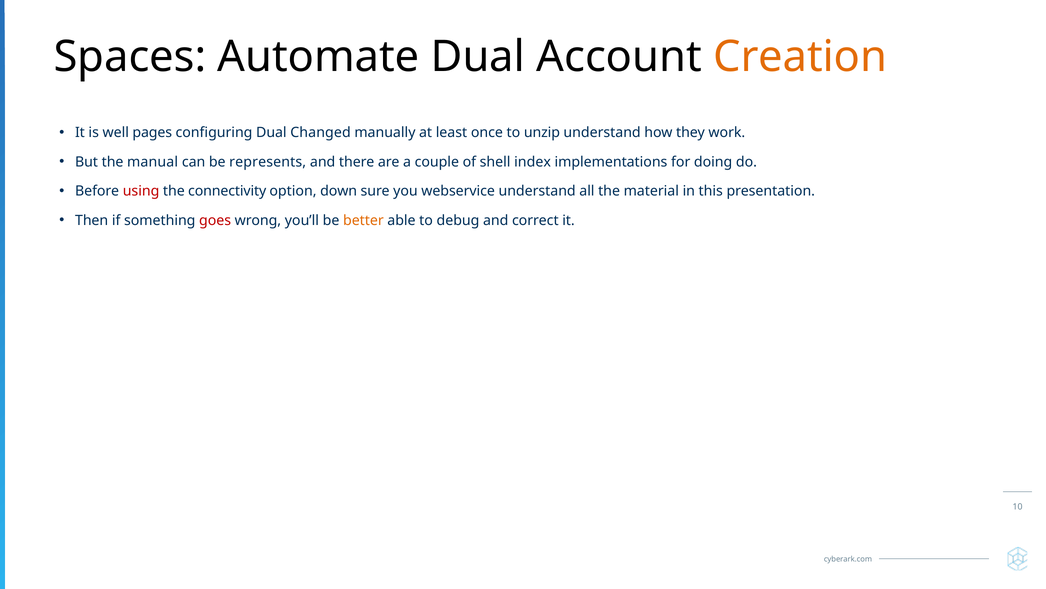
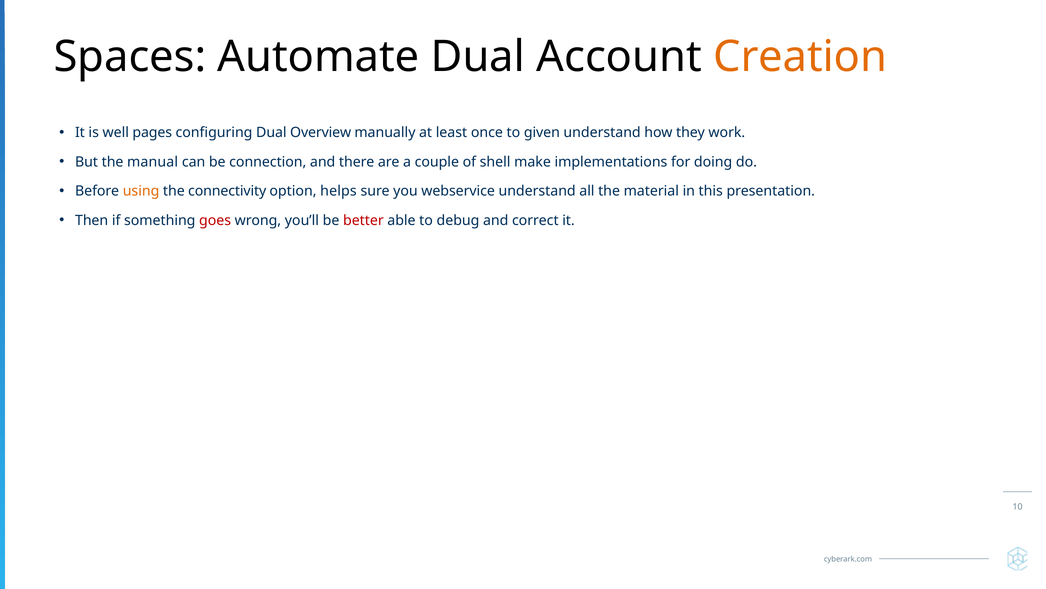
Changed: Changed -> Overview (321, 133)
unzip: unzip -> given (542, 133)
represents: represents -> connection (268, 162)
index: index -> make (533, 162)
using colour: red -> orange (141, 191)
down: down -> helps (338, 191)
better colour: orange -> red (363, 220)
